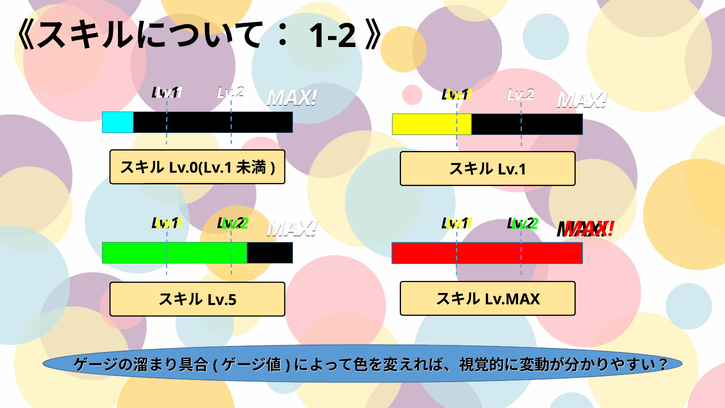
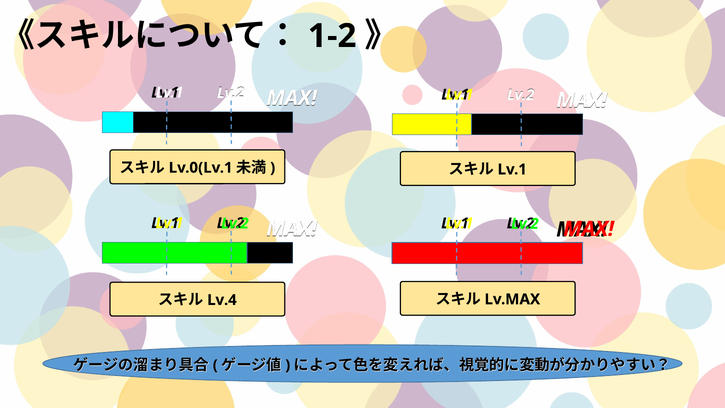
Lv.5: Lv.5 -> Lv.4 (222, 300)
